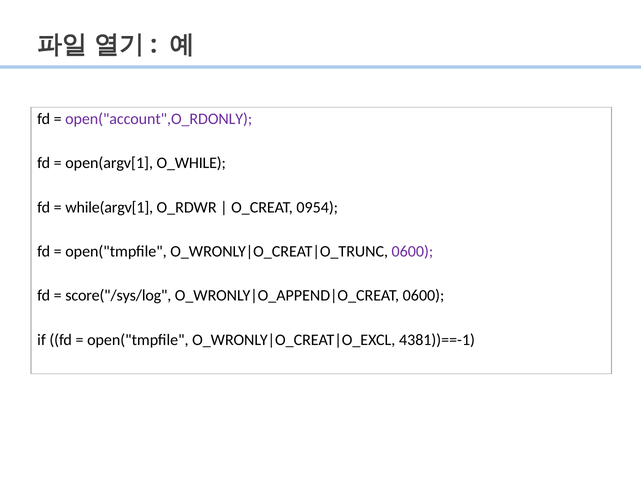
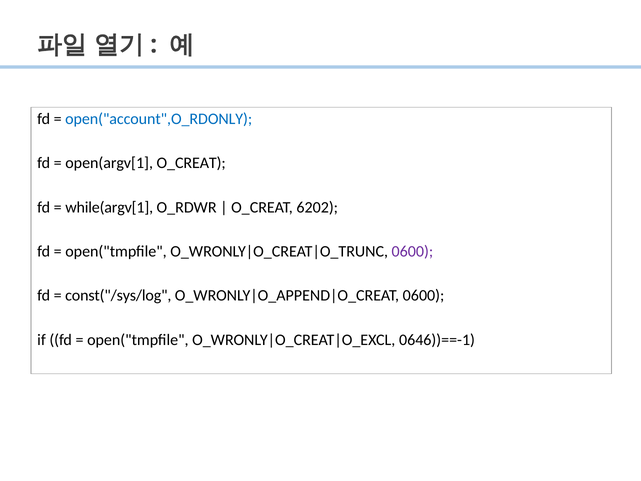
open("account",O_RDONLY colour: purple -> blue (159, 119)
open(argv[1 O_WHILE: O_WHILE -> O_CREAT (191, 163)
0954: 0954 -> 6202 (317, 207)
score("/sys/log: score("/sys/log -> const("/sys/log (118, 296)
4381))==-1: 4381))==-1 -> 0646))==-1 (437, 340)
